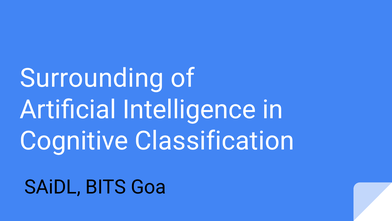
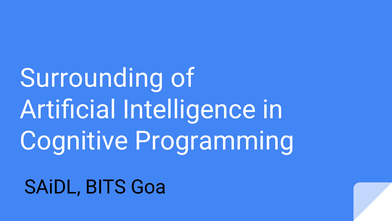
Classification: Classification -> Programming (214, 141)
